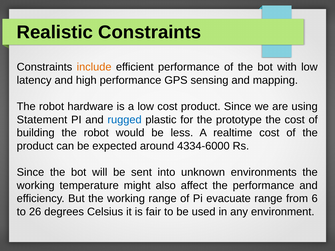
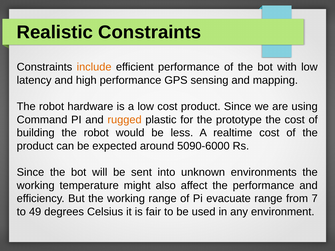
Statement: Statement -> Command (42, 120)
rugged colour: blue -> orange (125, 120)
4334-6000: 4334-6000 -> 5090-6000 (203, 146)
6: 6 -> 7 (315, 199)
26: 26 -> 49 (35, 212)
